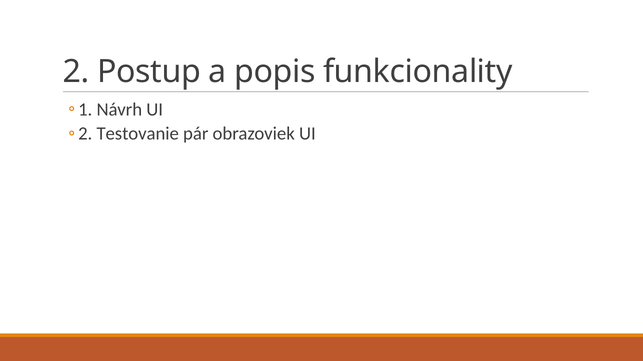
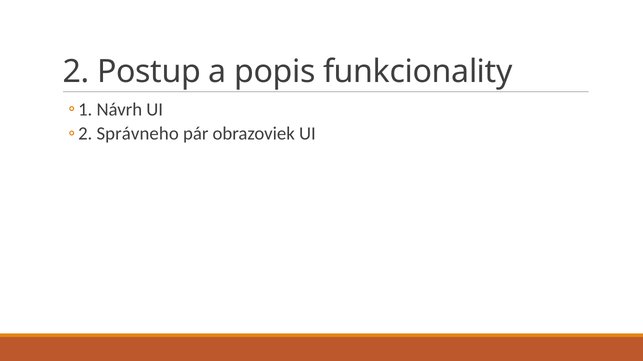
Testovanie: Testovanie -> Správneho (138, 134)
